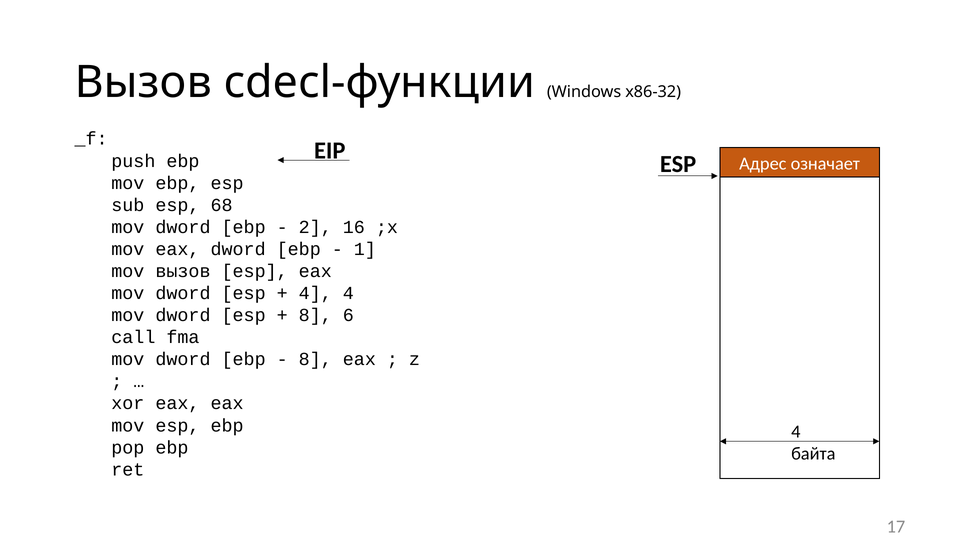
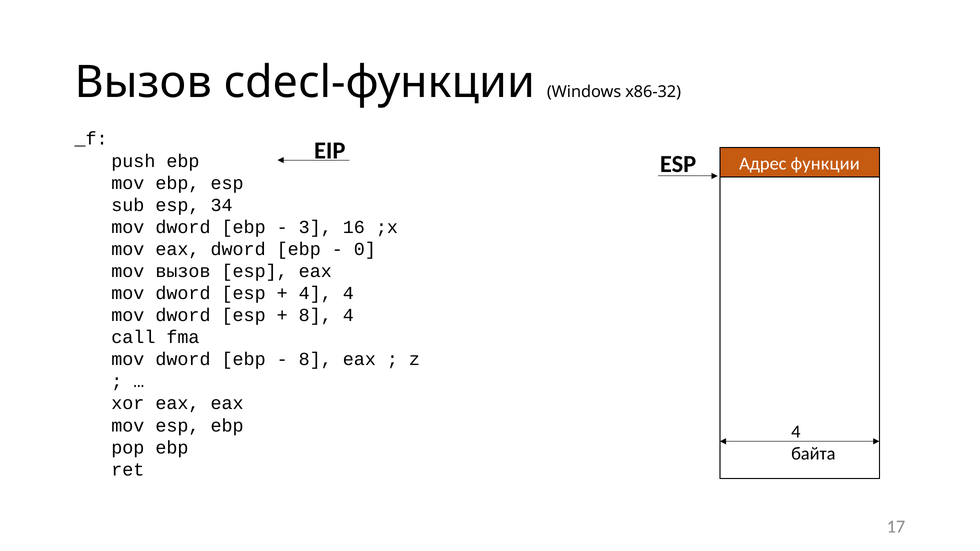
означает: означает -> функции (825, 164)
68: 68 -> 34 (222, 205)
2: 2 -> 3 (315, 227)
1: 1 -> 0 (365, 249)
8 6: 6 -> 4 (348, 315)
